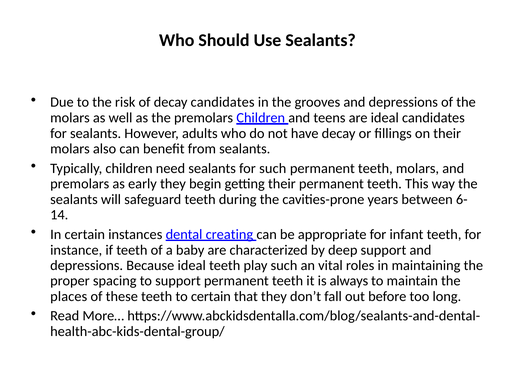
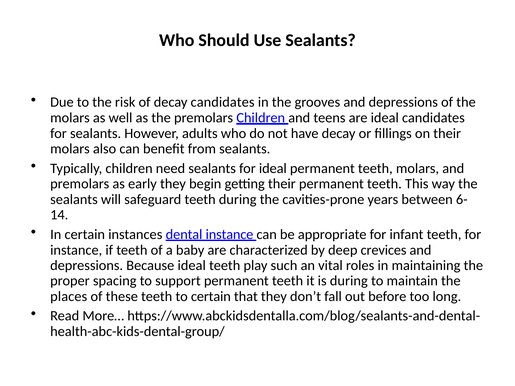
for such: such -> ideal (273, 169)
dental creating: creating -> instance (230, 234)
deep support: support -> crevices (384, 250)
is always: always -> during (349, 281)
